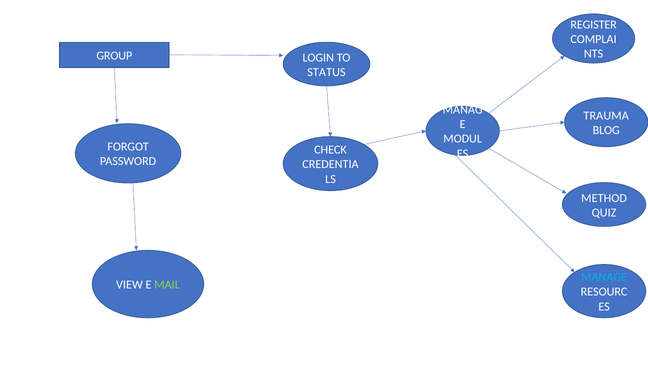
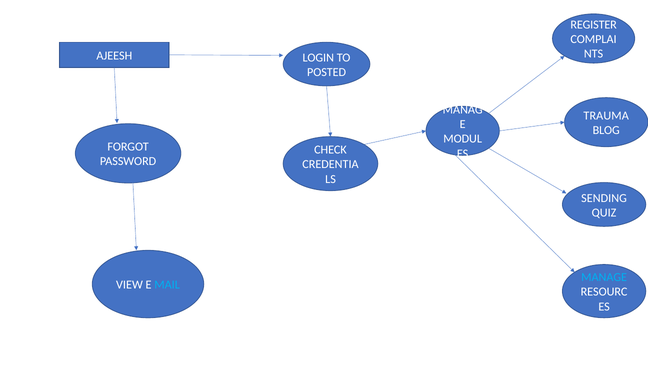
GROUP: GROUP -> AJEESH (114, 56)
STATUS: STATUS -> POSTED (327, 72)
METHOD: METHOD -> SENDING (604, 198)
MAIL colour: light green -> light blue (167, 285)
